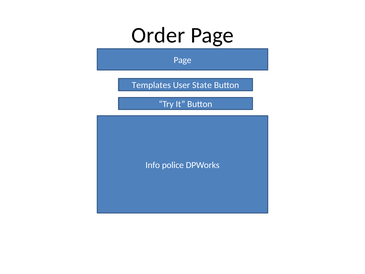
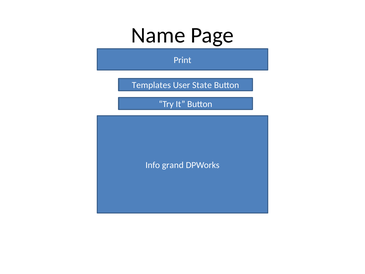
Order: Order -> Name (158, 35)
Page: Page -> Print (182, 60)
police: police -> grand (173, 165)
